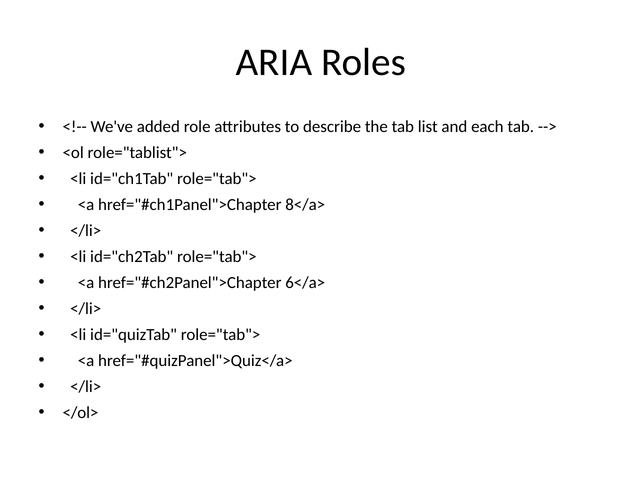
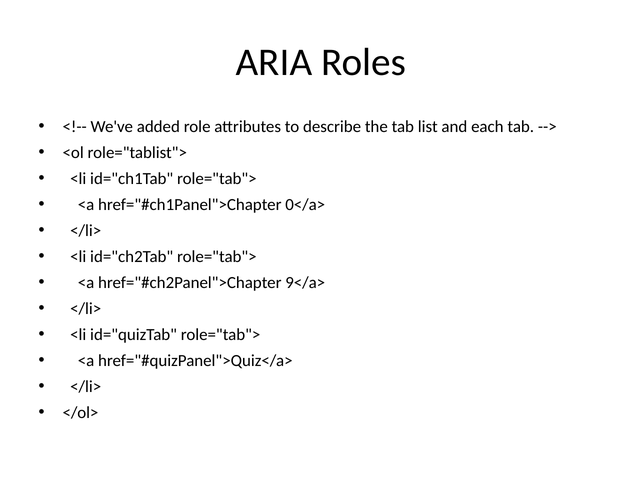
8</a>: 8</a> -> 0</a> (305, 205)
6</a>: 6</a> -> 9</a> (305, 283)
